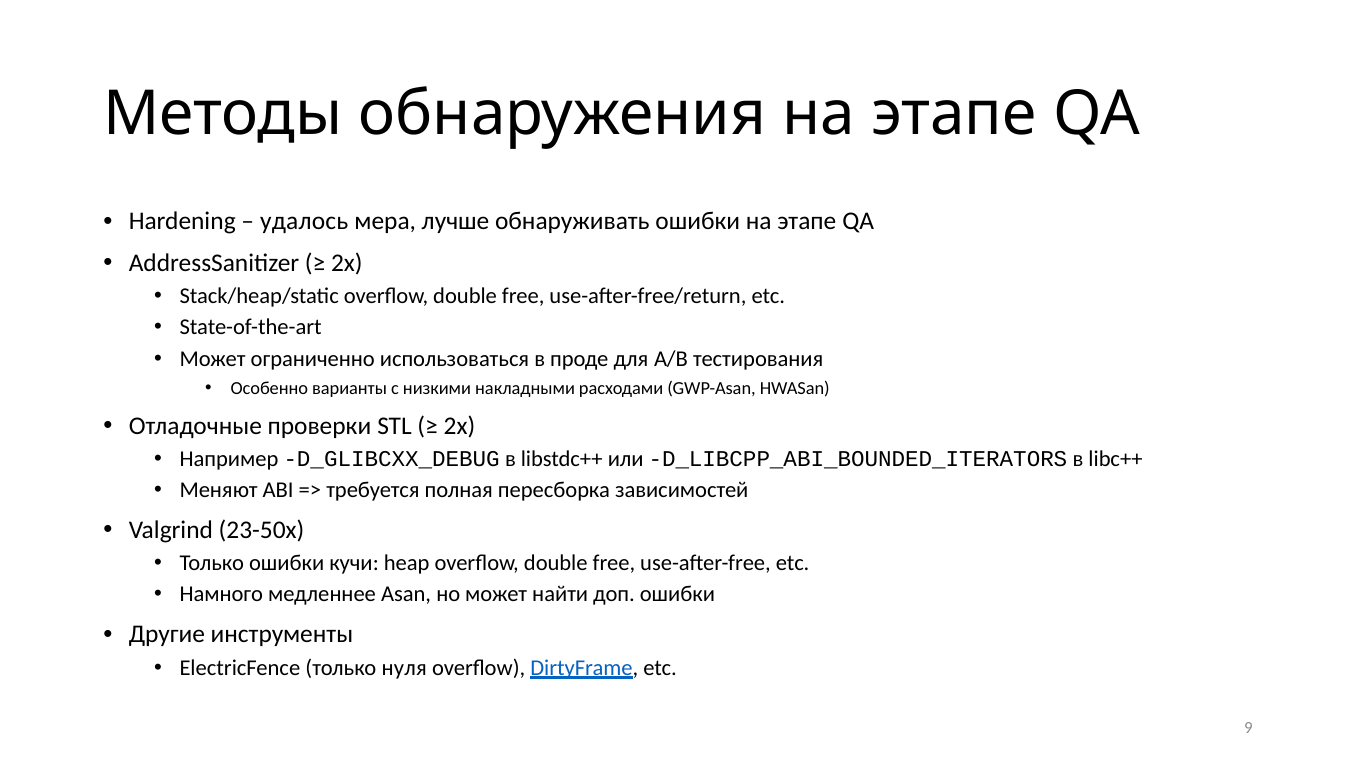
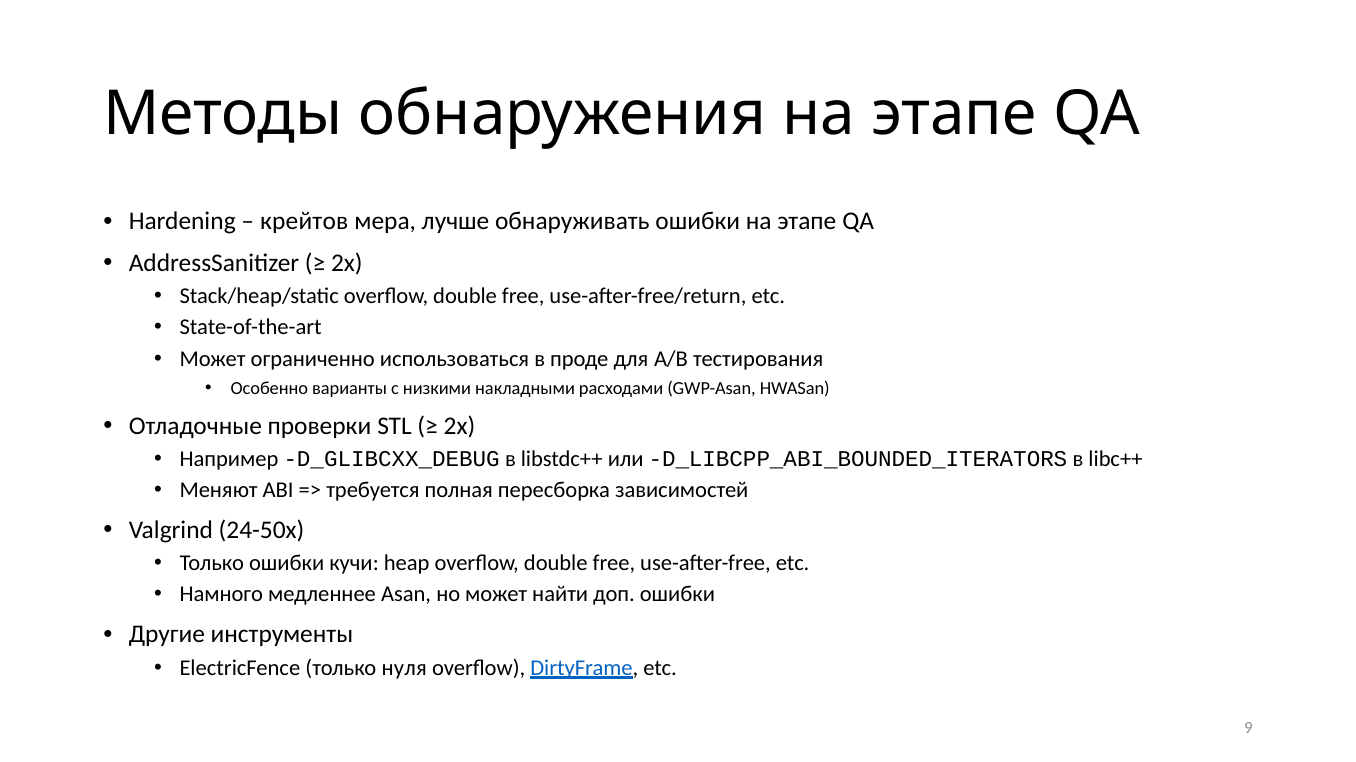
удалось: удалось -> крейтов (304, 222)
23-50x: 23-50x -> 24-50x (262, 531)
